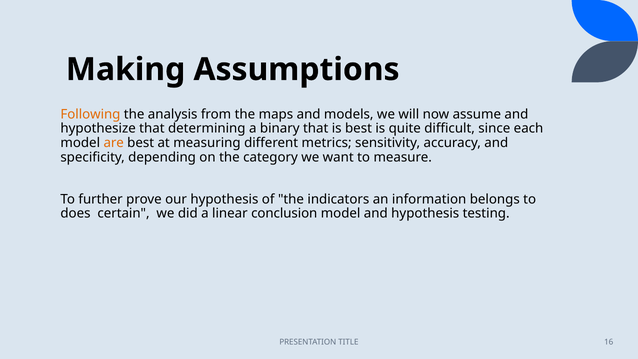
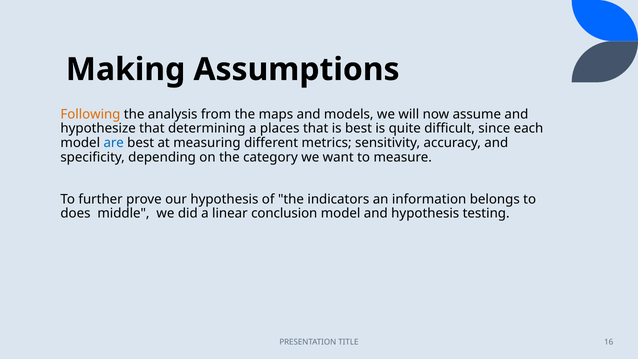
binary: binary -> places (280, 128)
are colour: orange -> blue (114, 143)
certain: certain -> middle (123, 214)
